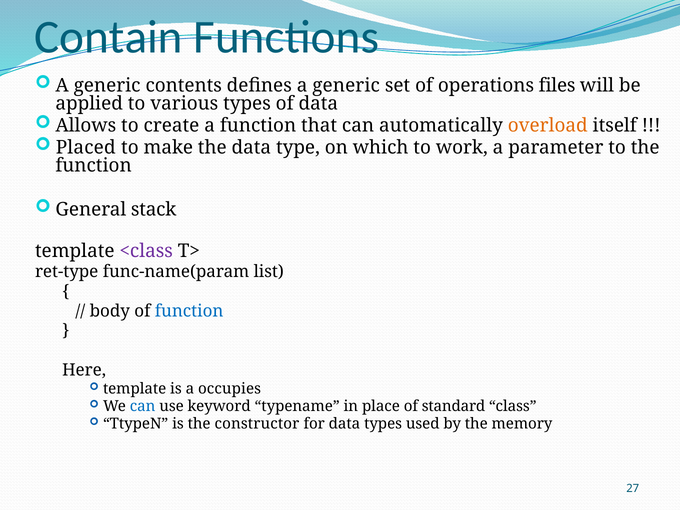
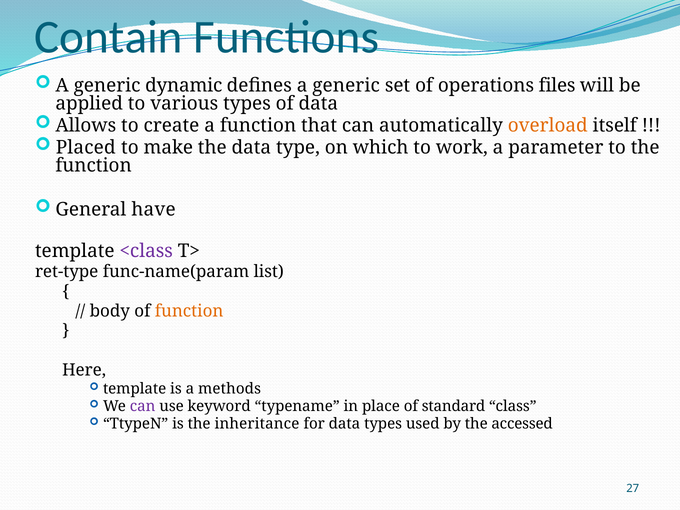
contents: contents -> dynamic (184, 85)
stack: stack -> have (154, 209)
function colour: blue -> orange (189, 311)
occupies: occupies -> methods (230, 389)
can colour: blue -> purple (143, 406)
constructor: constructor -> inheritance (257, 424)
memory: memory -> accessed (522, 424)
